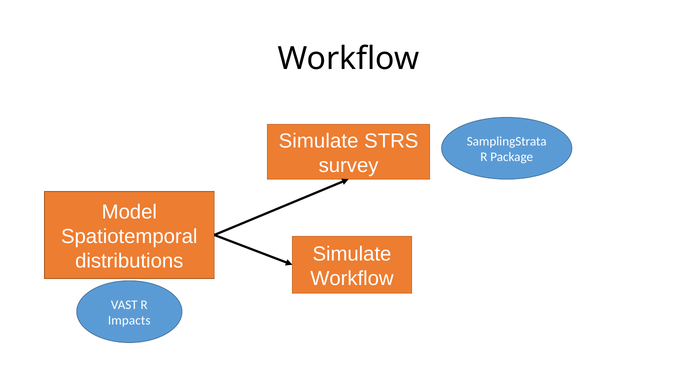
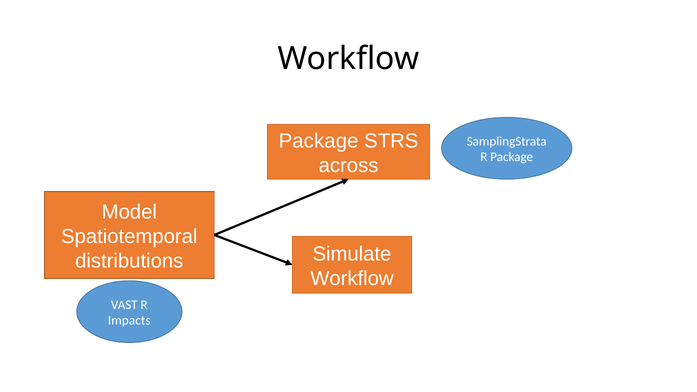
Simulate: Simulate -> Package (319, 141)
survey: survey -> across (349, 165)
